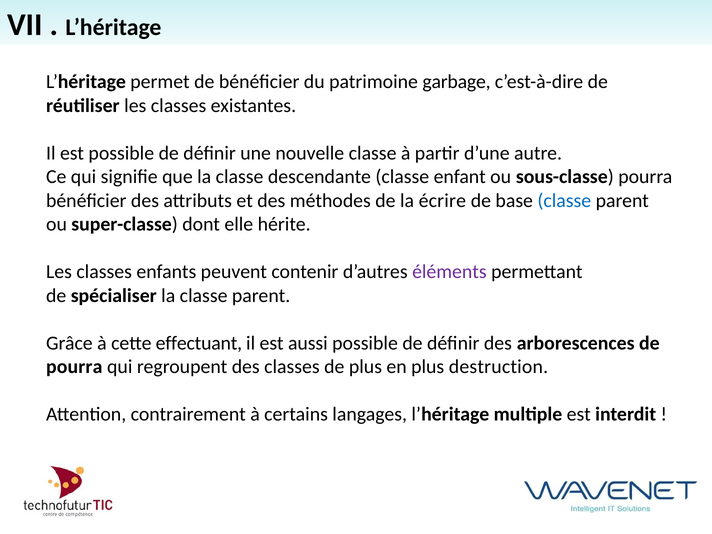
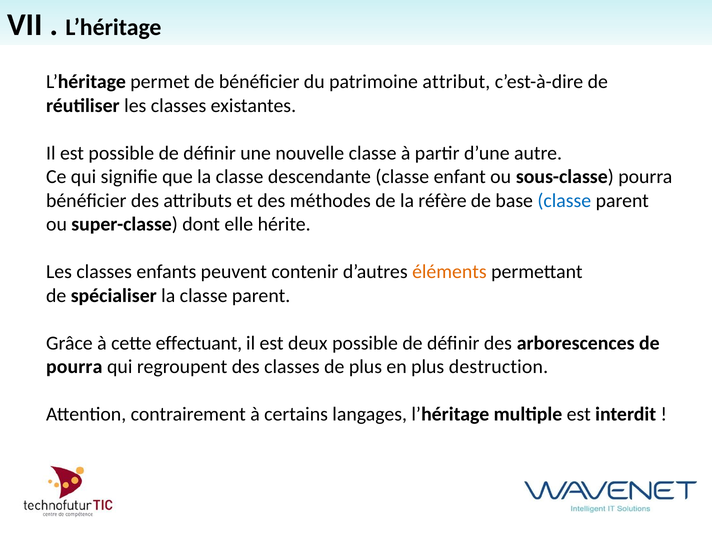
garbage: garbage -> attribut (456, 82)
écrire: écrire -> réfère (443, 201)
éléments colour: purple -> orange (449, 272)
aussi: aussi -> deux (308, 343)
